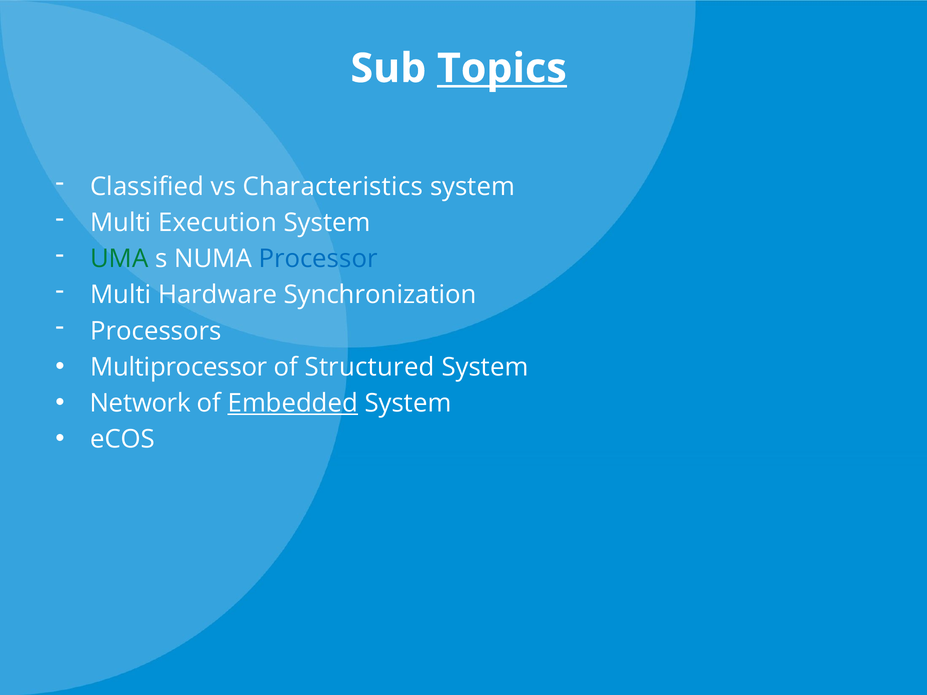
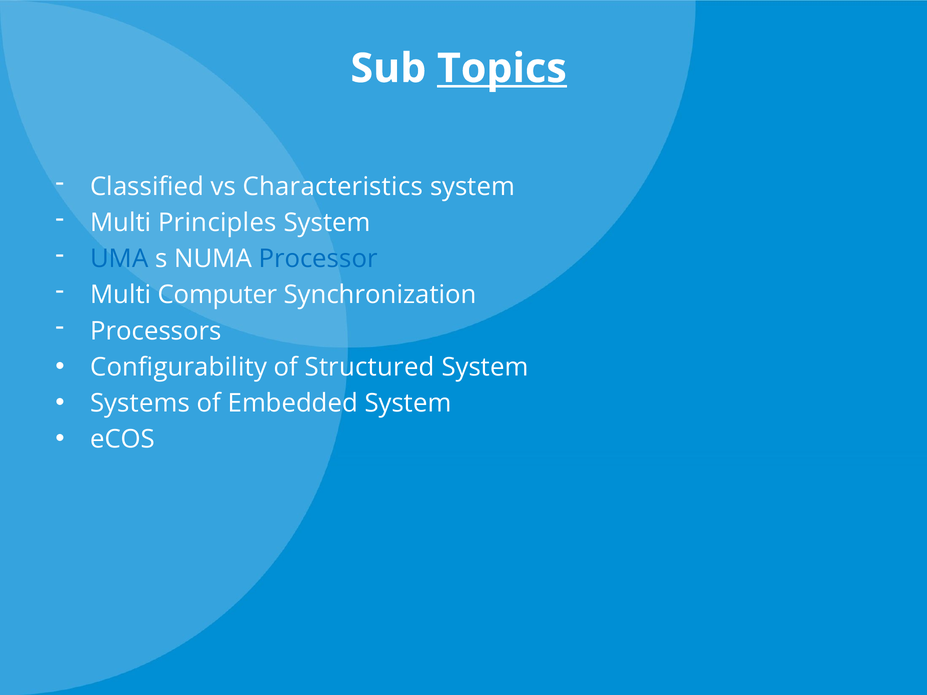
Execution: Execution -> Principles (217, 223)
UMA colour: green -> blue (119, 259)
Hardware: Hardware -> Computer (218, 295)
Multiprocessor: Multiprocessor -> Configurability (179, 367)
Network: Network -> Systems (140, 403)
Embedded underline: present -> none (293, 403)
